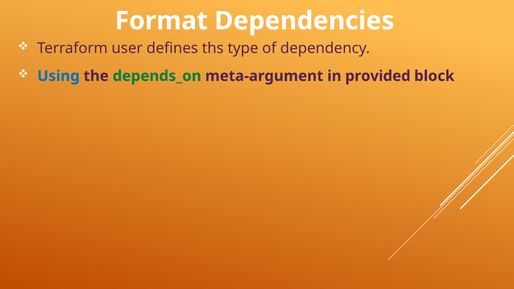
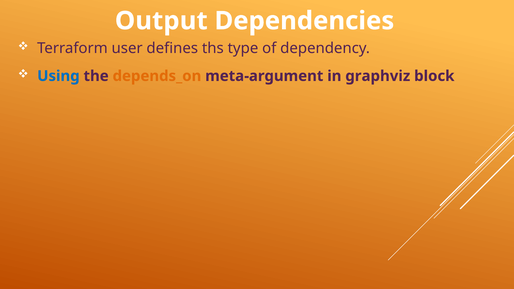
Format: Format -> Output (161, 21)
depends_on colour: green -> orange (157, 76)
provided: provided -> graphviz (378, 76)
